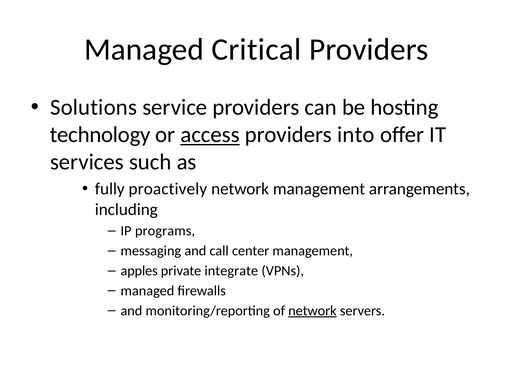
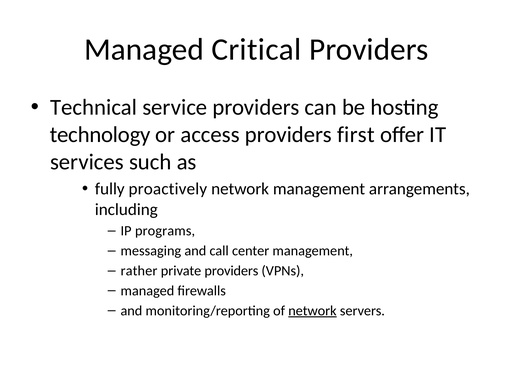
Solutions: Solutions -> Technical (94, 108)
access underline: present -> none (210, 135)
into: into -> first (356, 135)
apples: apples -> rather (139, 271)
private integrate: integrate -> providers (231, 271)
